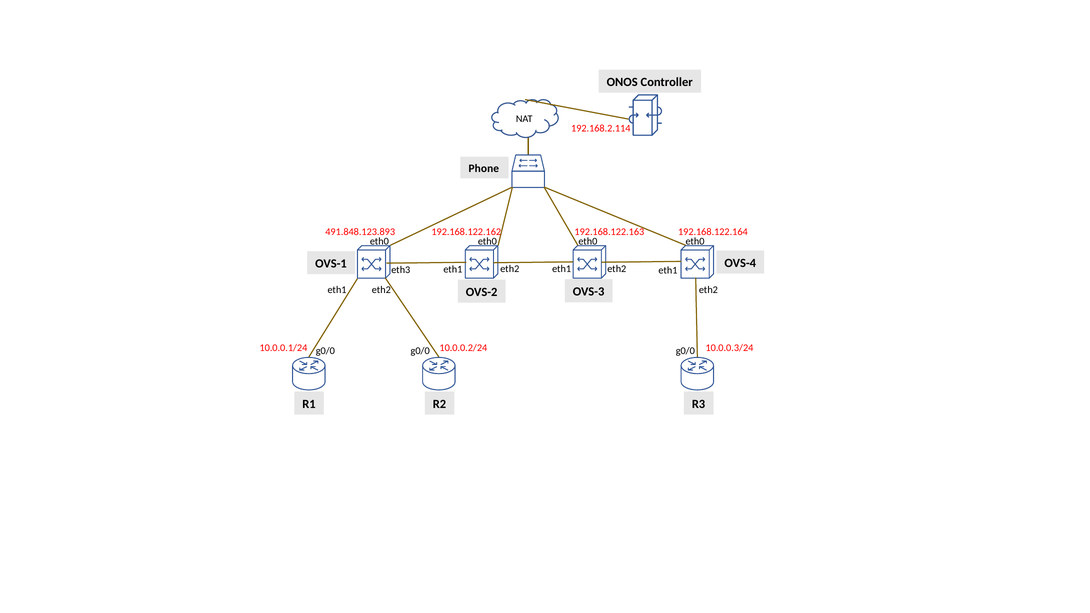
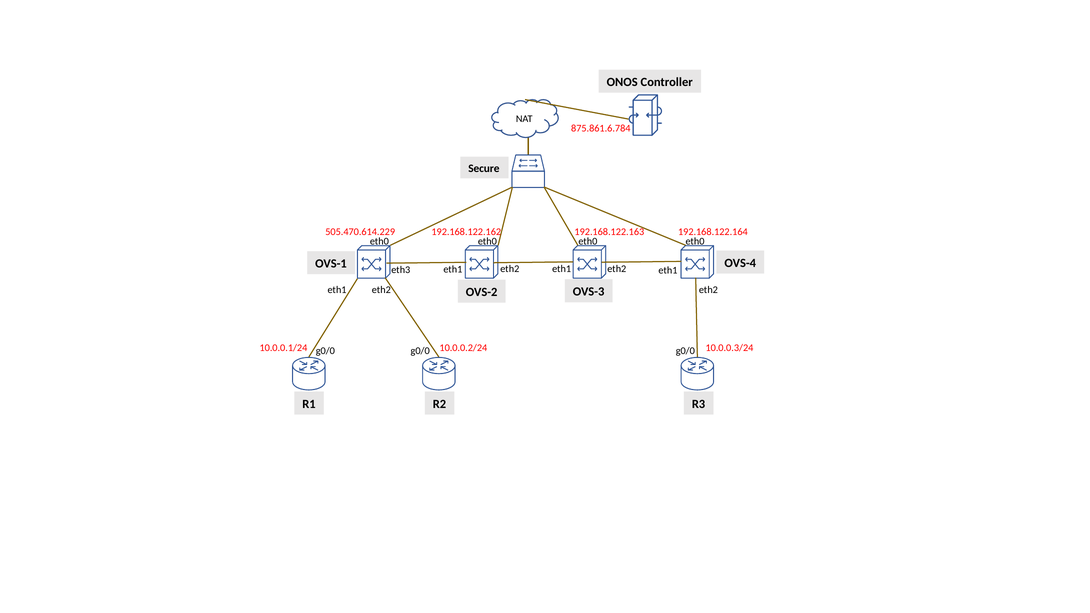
192.168.2.114: 192.168.2.114 -> 875.861.6.784 (601, 128)
Phone: Phone -> Secure (484, 168)
491.848.123.893: 491.848.123.893 -> 505.470.614.229 (360, 232)
